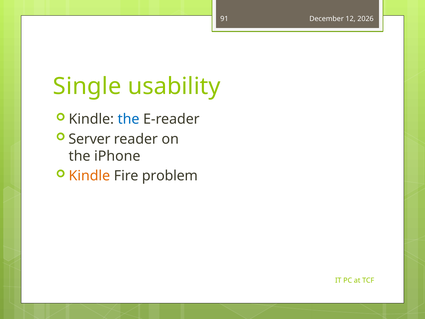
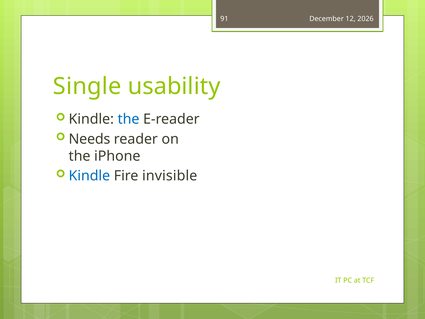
Server: Server -> Needs (89, 139)
Kindle colour: orange -> blue (89, 176)
problem: problem -> invisible (170, 176)
